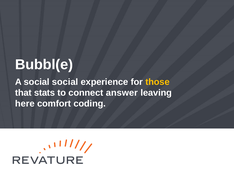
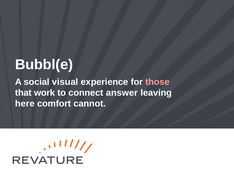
social social: social -> visual (65, 82)
those colour: yellow -> pink (157, 82)
stats: stats -> work (45, 93)
coding: coding -> cannot (90, 104)
